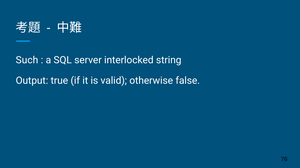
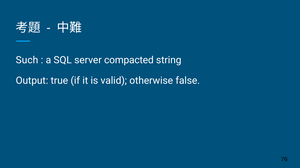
interlocked: interlocked -> compacted (129, 60)
